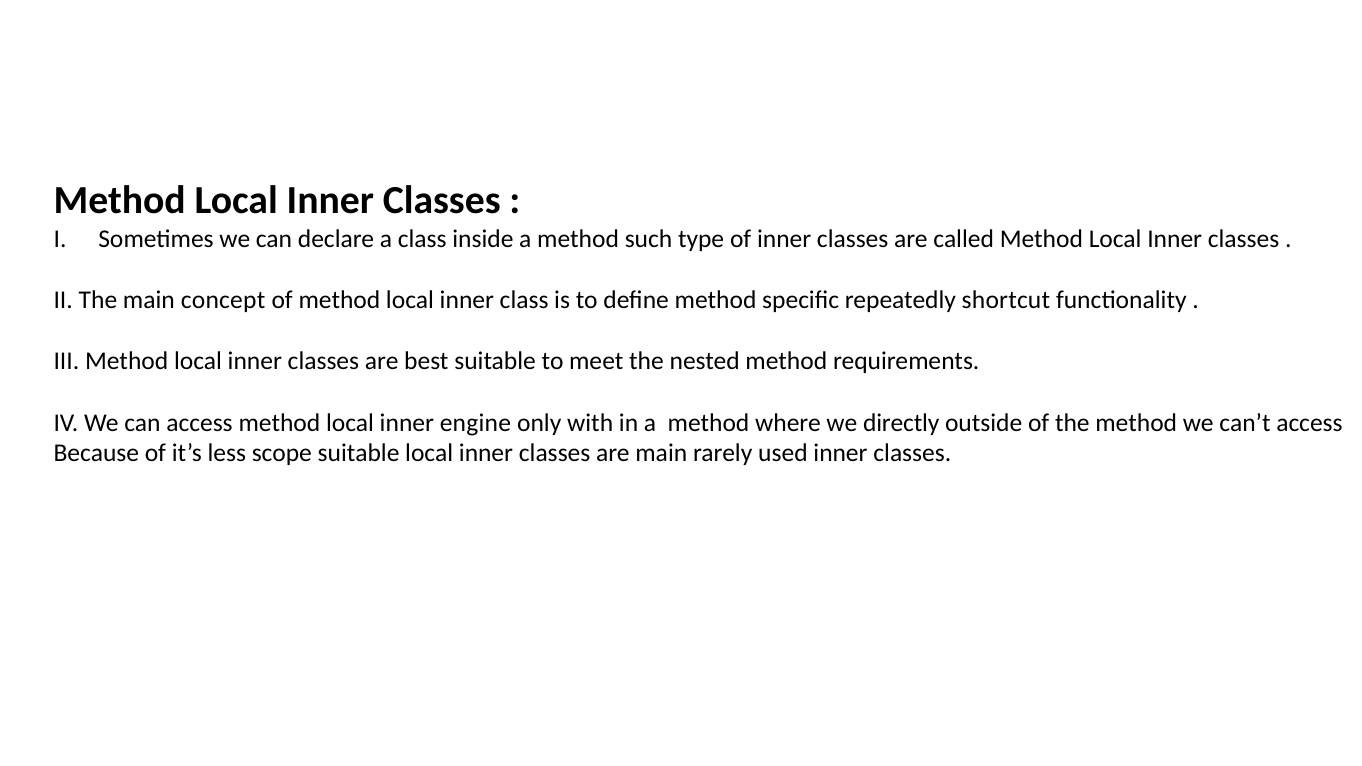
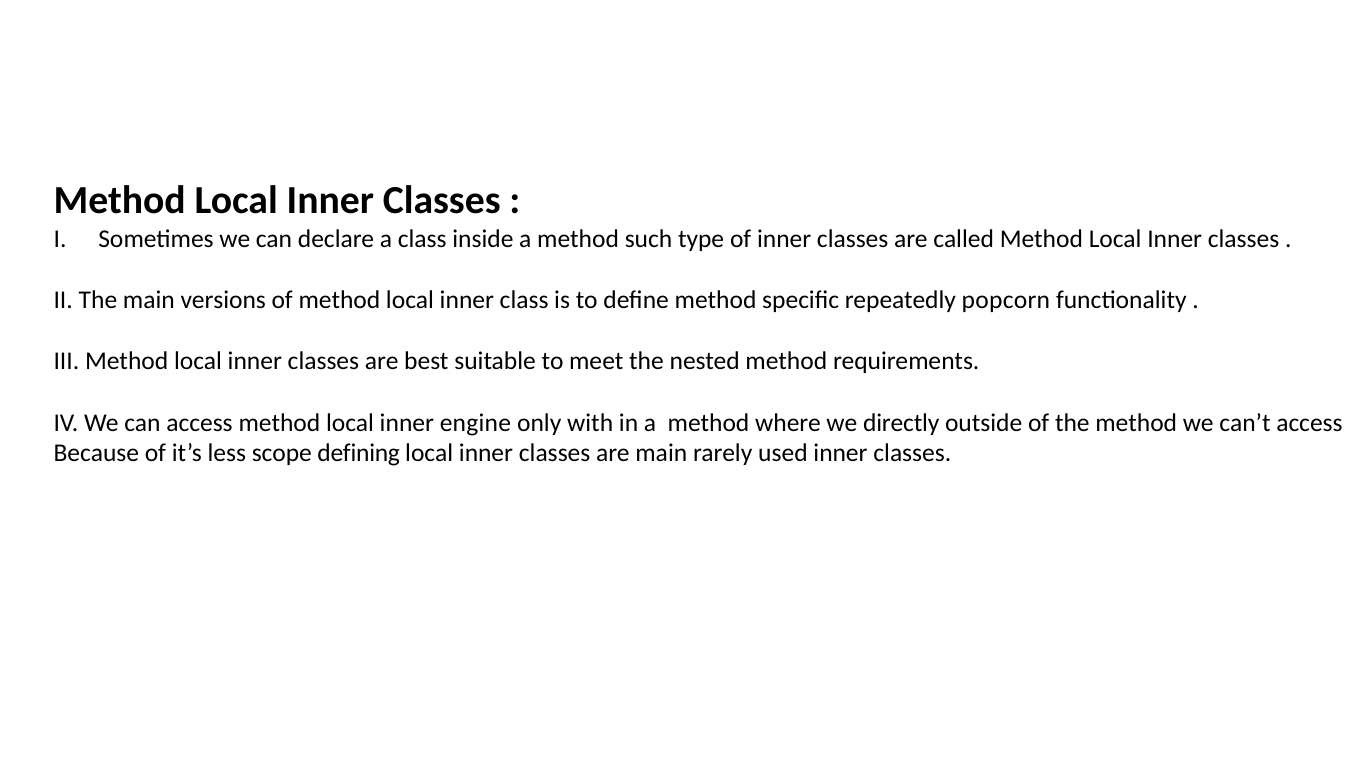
concept: concept -> versions (223, 300)
shortcut: shortcut -> popcorn (1006, 300)
scope suitable: suitable -> defining (359, 453)
